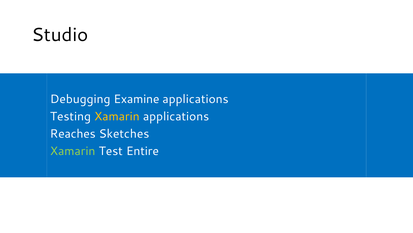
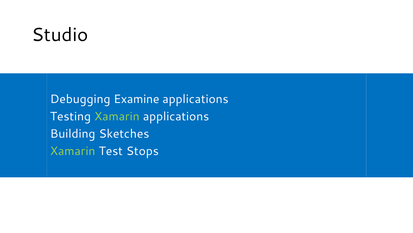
Xamarin colour: yellow -> light green (117, 116)
Reaches: Reaches -> Building (73, 134)
Entire: Entire -> Stops (142, 151)
